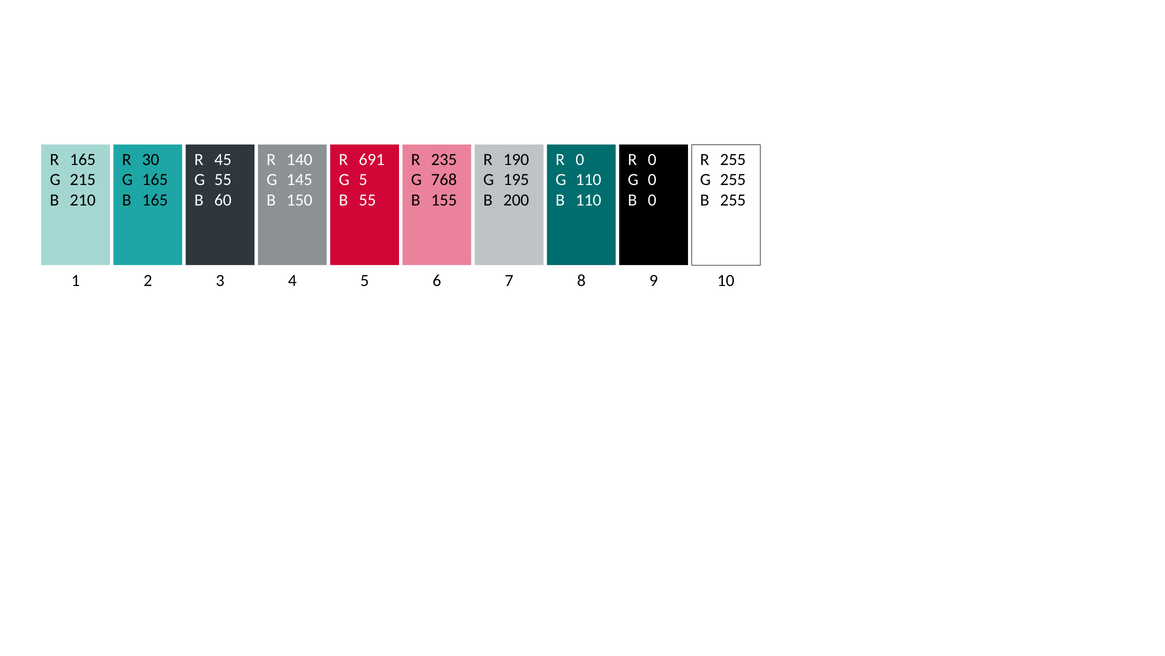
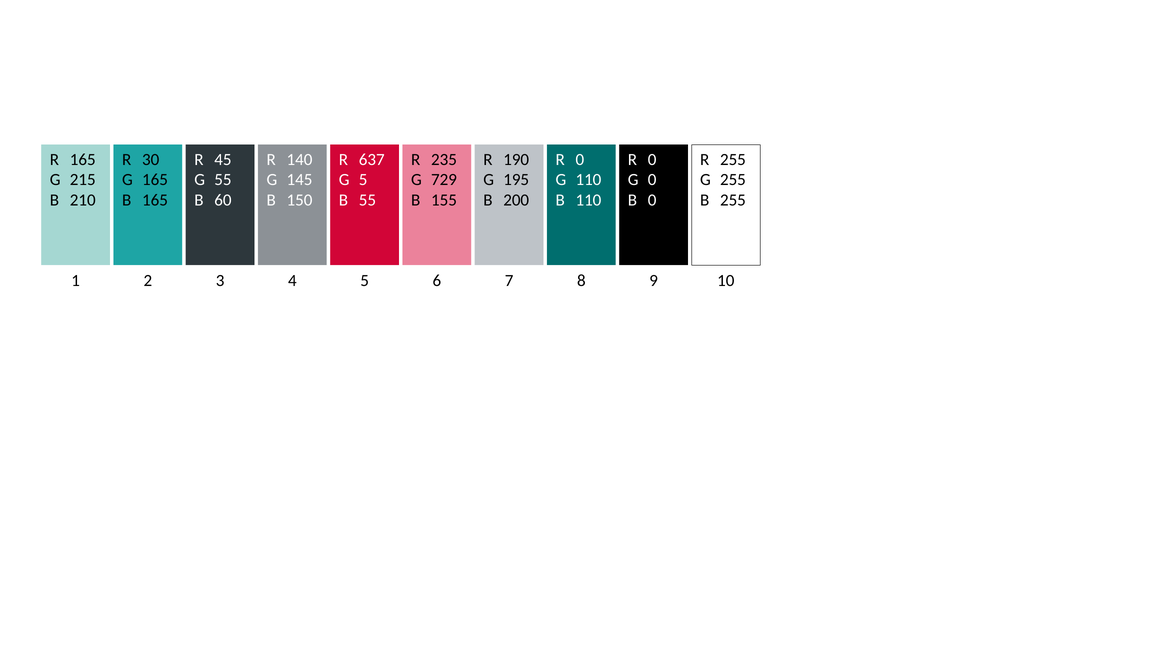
691: 691 -> 637 (372, 159)
768: 768 -> 729 (444, 180)
